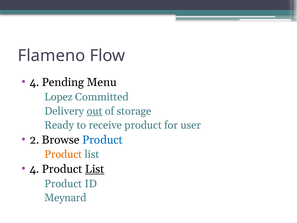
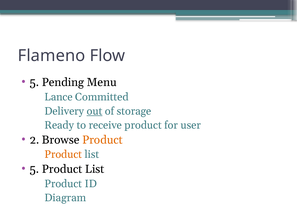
4: 4 -> 5 (34, 82)
Lopez: Lopez -> Lance (59, 97)
Product colour: blue -> orange (102, 140)
4: 4 -> 5 (34, 169)
List underline: present -> none (95, 169)
Meynard: Meynard -> Diagram (65, 198)
